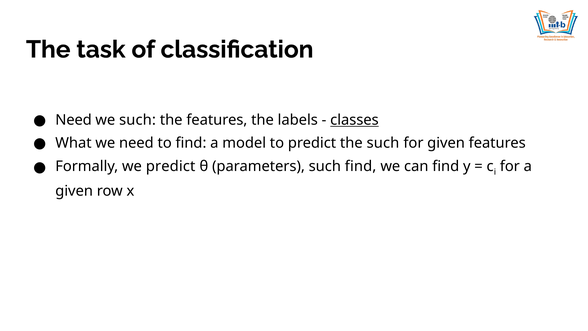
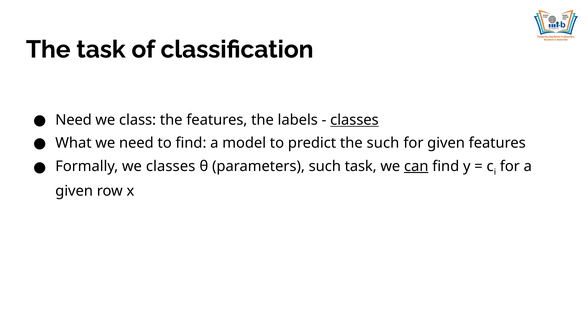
we such: such -> class (138, 120)
we predict: predict -> classes (171, 166)
such find: find -> task (361, 166)
can underline: none -> present (416, 166)
